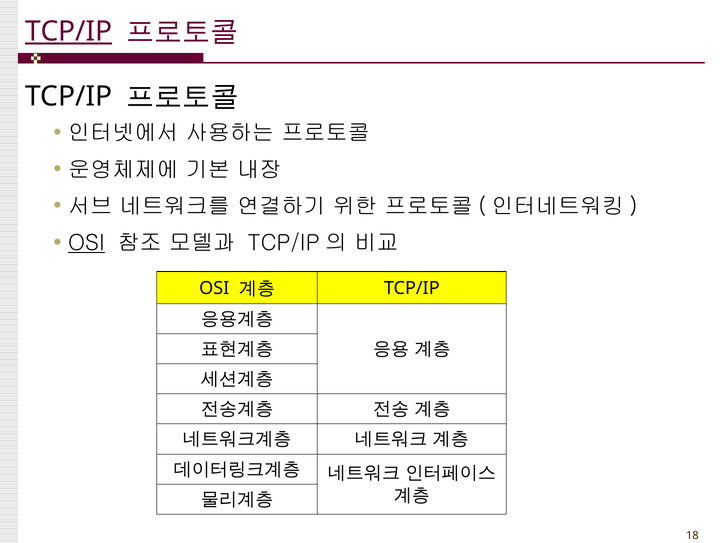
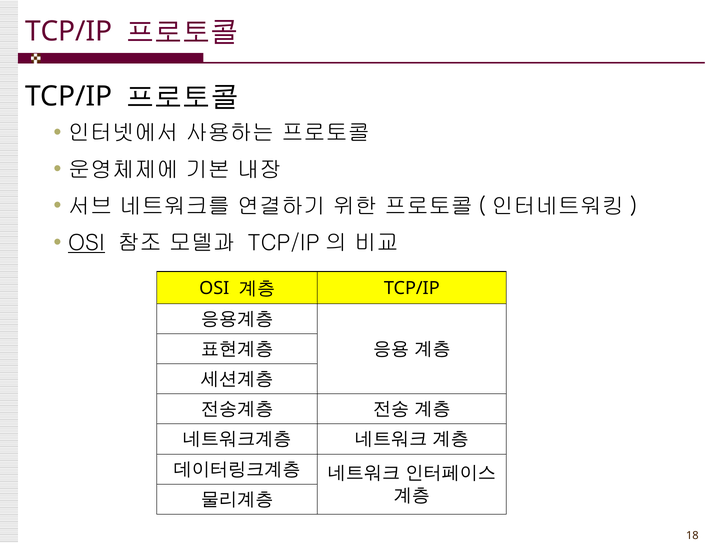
TCP/IP underline: present -> none (69, 31)
